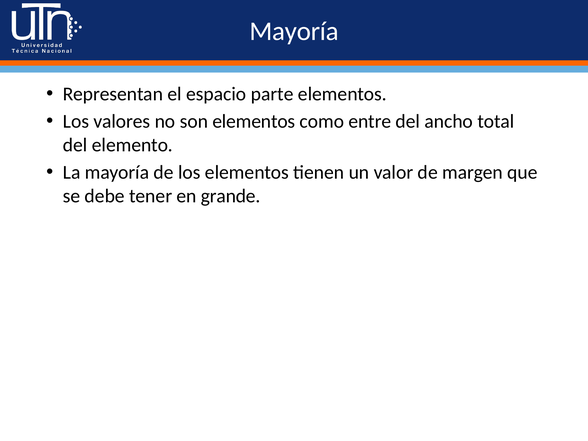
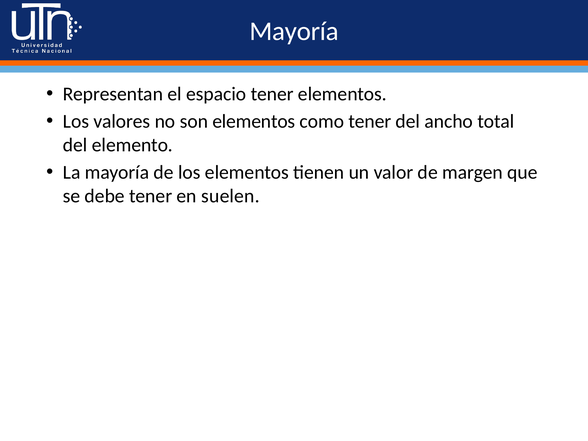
espacio parte: parte -> tener (272, 94)
como entre: entre -> tener (370, 121)
grande: grande -> suelen (230, 196)
